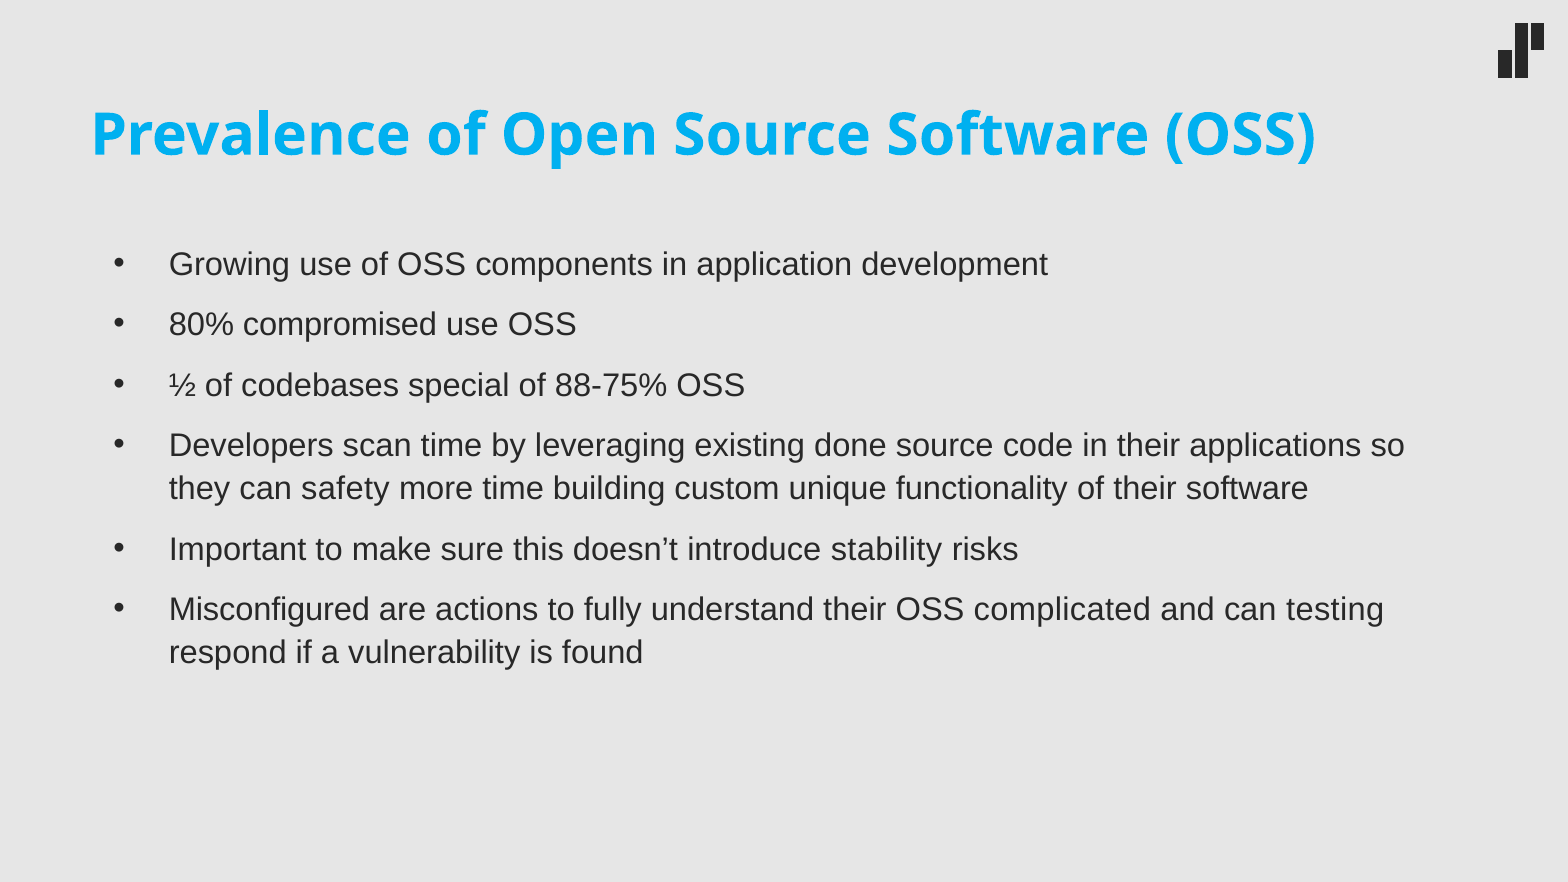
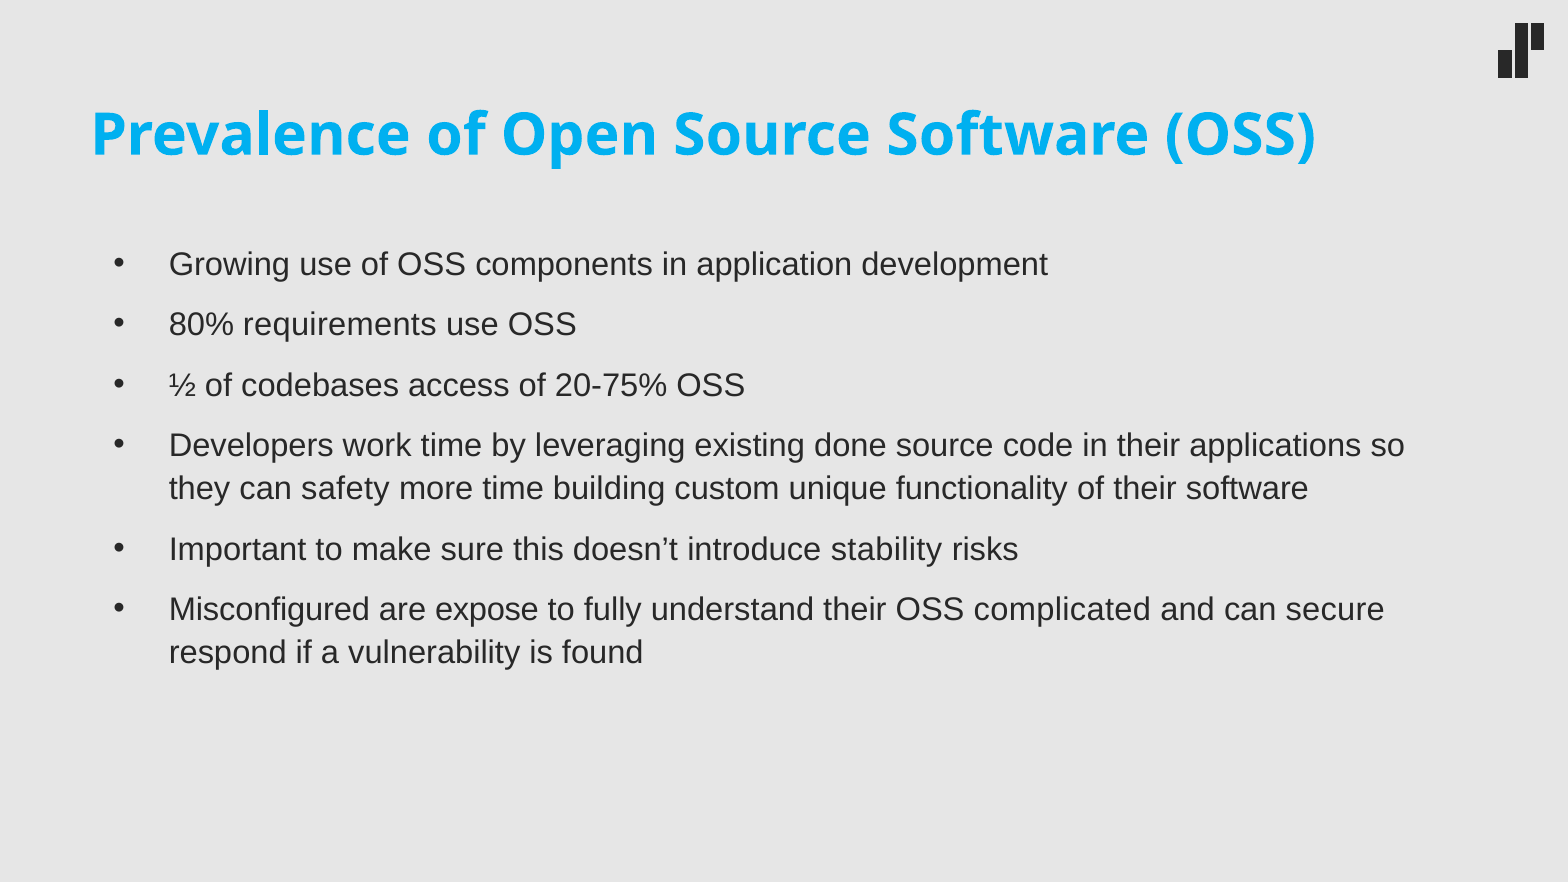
compromised: compromised -> requirements (340, 325)
special: special -> access (459, 385)
88-75%: 88-75% -> 20-75% (611, 385)
scan: scan -> work (377, 446)
actions: actions -> expose (487, 610)
testing: testing -> secure (1335, 610)
